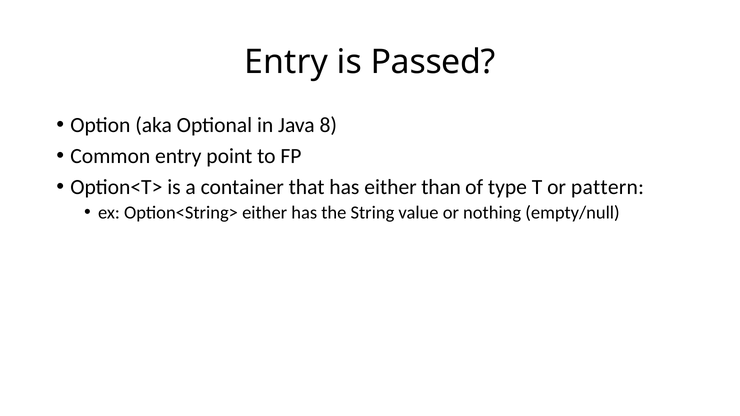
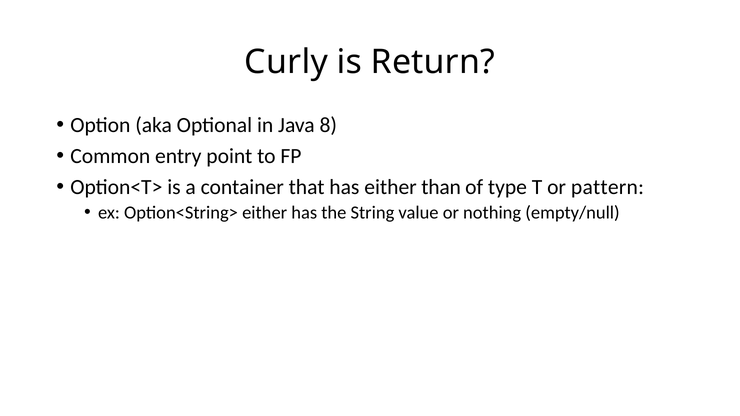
Entry: Entry -> Curly (286, 62)
Passed: Passed -> Return (433, 62)
